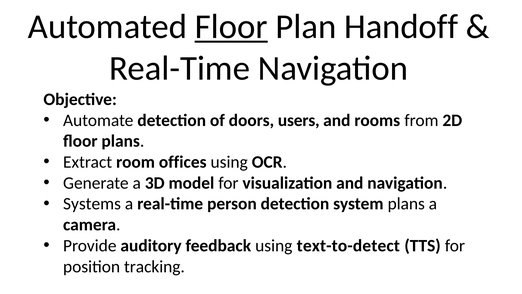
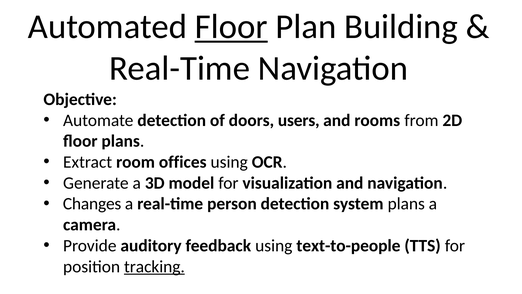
Handoff: Handoff -> Building (401, 27)
Systems: Systems -> Changes (92, 204)
text-to-detect: text-to-detect -> text-to-people (348, 245)
tracking underline: none -> present (154, 266)
